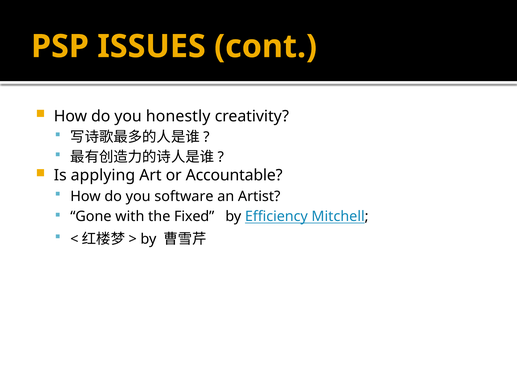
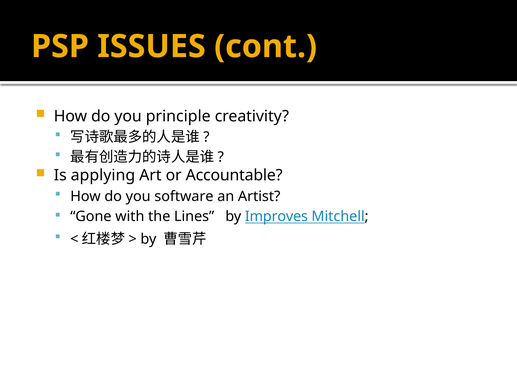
honestly: honestly -> principle (178, 116)
Fixed: Fixed -> Lines (194, 216)
Efficiency: Efficiency -> Improves (276, 216)
